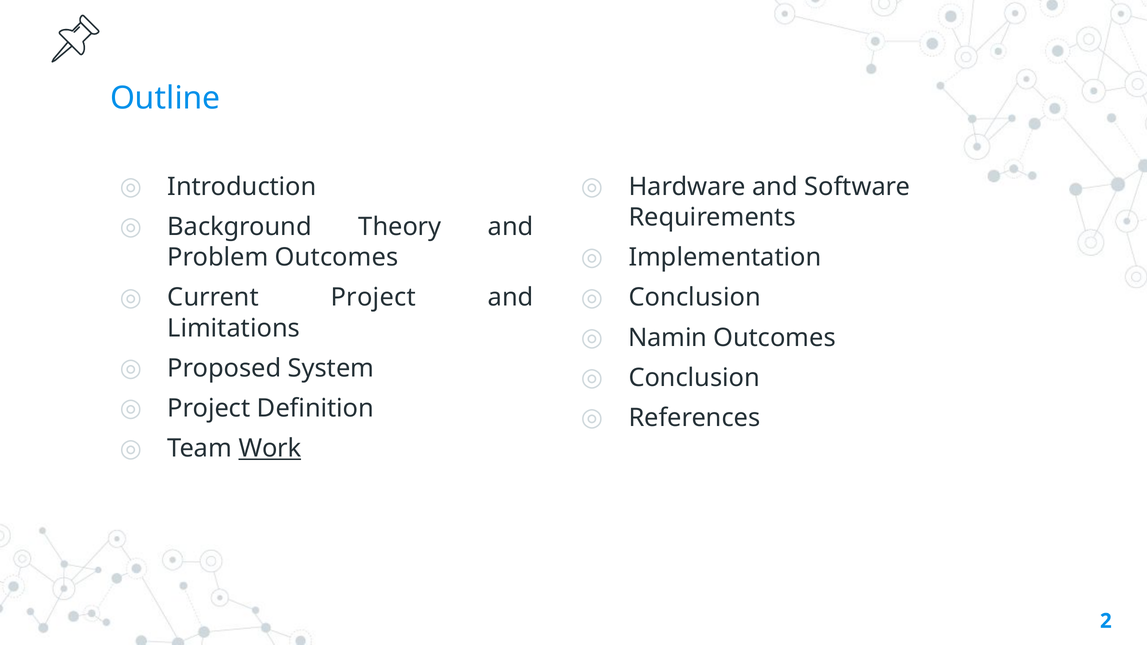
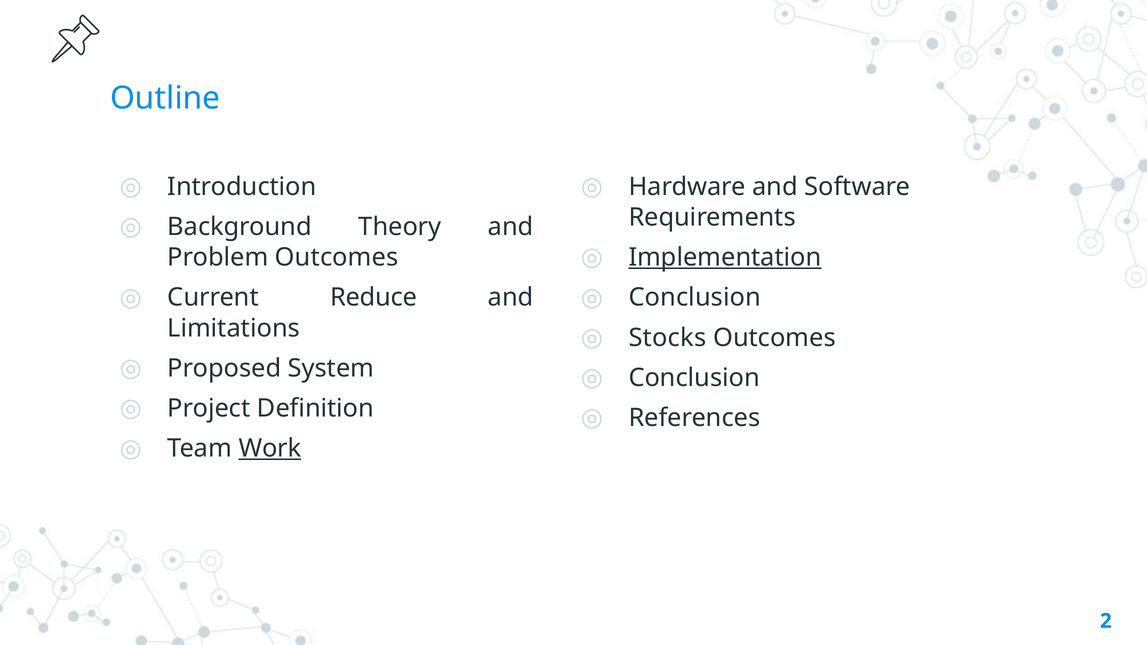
Implementation underline: none -> present (725, 258)
Current Project: Project -> Reduce (373, 298)
Namin: Namin -> Stocks (667, 338)
